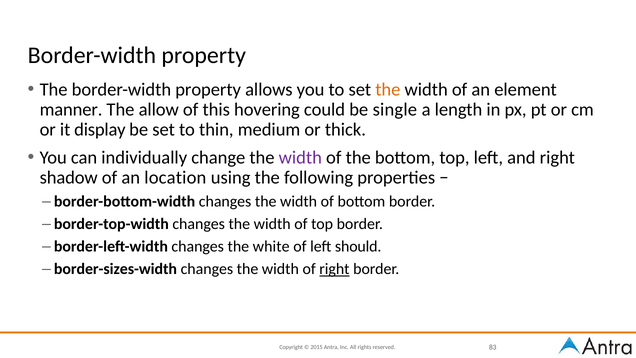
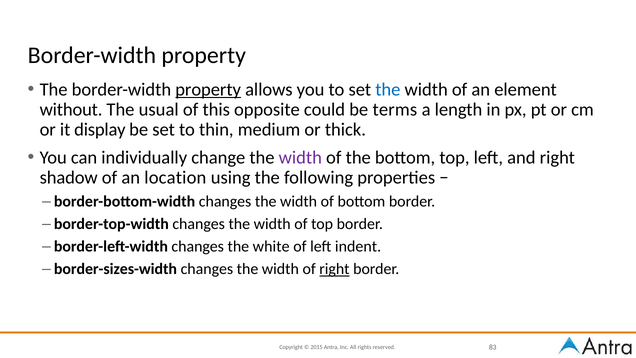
property underline: none -> present (208, 89)
the colour: orange -> blue (388, 89)
manner: manner -> without (71, 109)
allow: allow -> usual (159, 109)
hovering: hovering -> opposite (267, 109)
single: single -> terms (395, 109)
should: should -> indent (358, 246)
